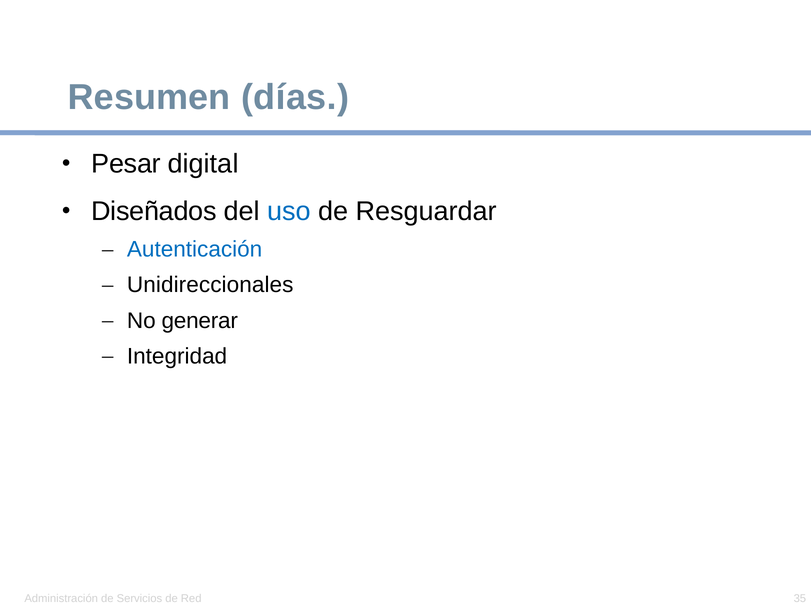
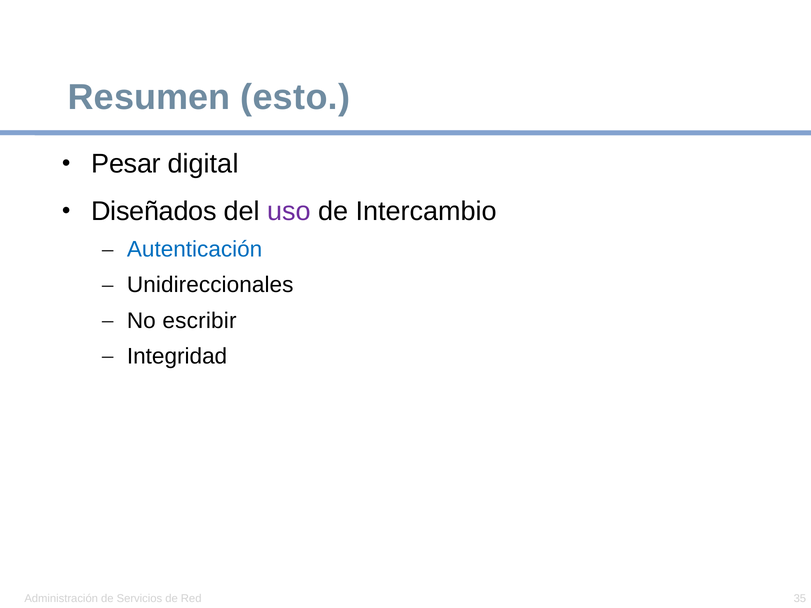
días: días -> esto (295, 97)
uso colour: blue -> purple (289, 212)
Resguardar: Resguardar -> Intercambio (426, 212)
generar: generar -> escribir (200, 321)
